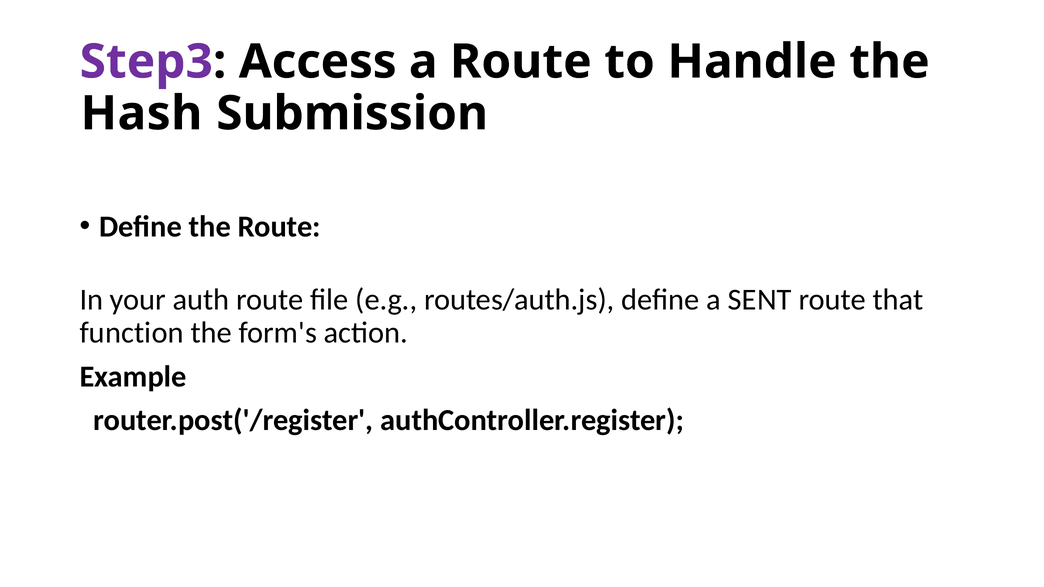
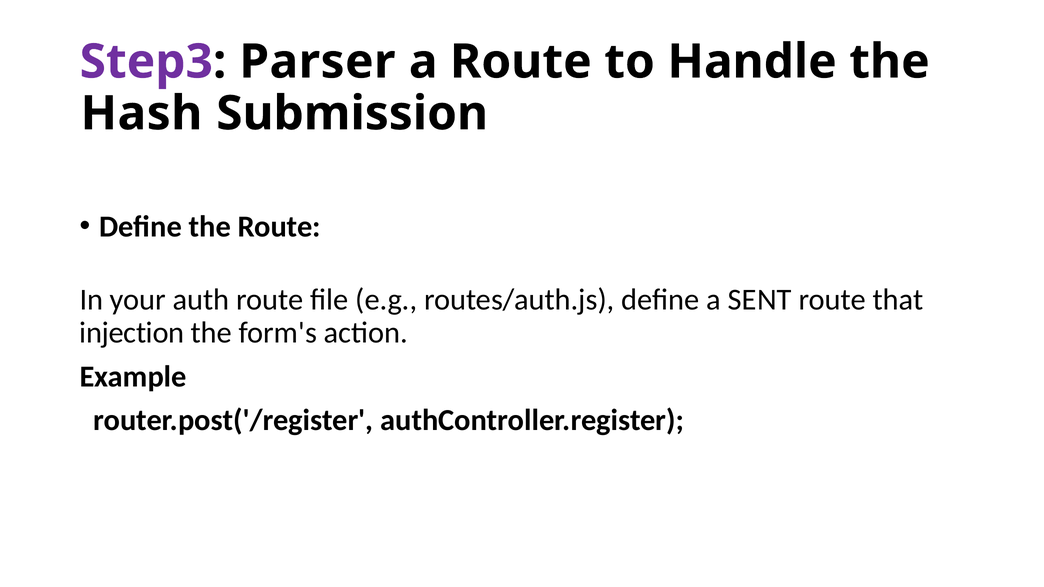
Access: Access -> Parser (317, 62)
function: function -> injection (132, 333)
